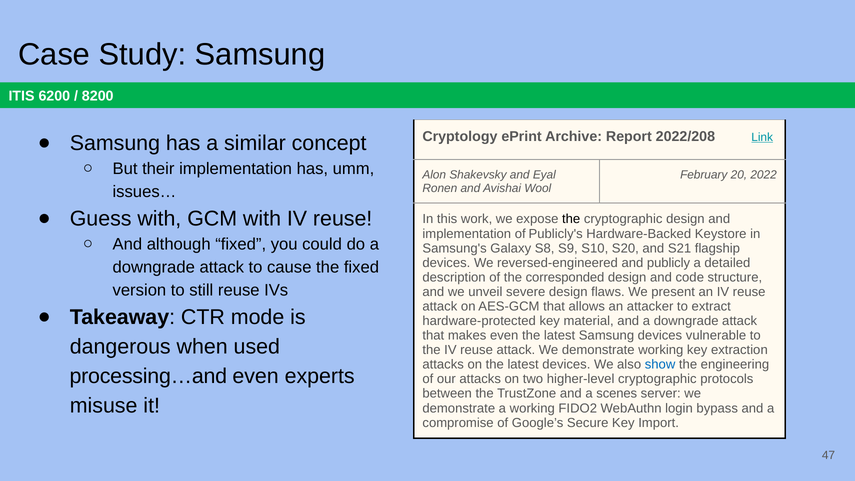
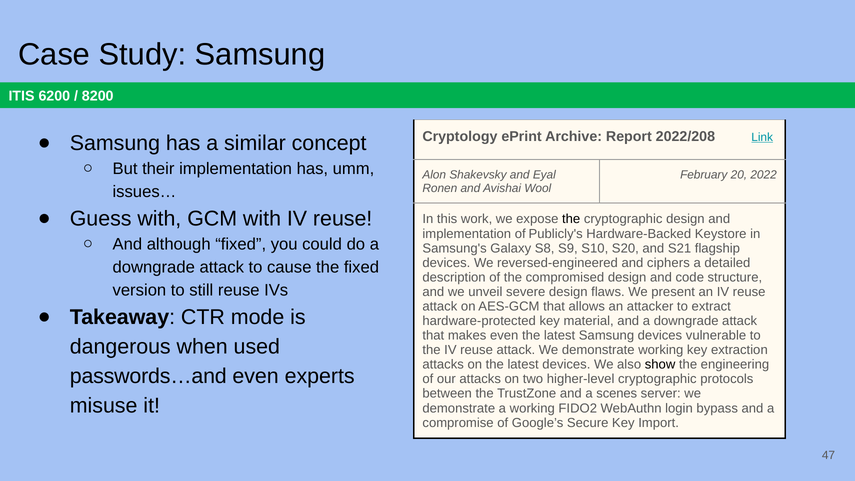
publicly: publicly -> ciphers (668, 263)
corresponded: corresponded -> compromised (565, 277)
show colour: blue -> black (660, 365)
processing…and: processing…and -> passwords…and (148, 376)
